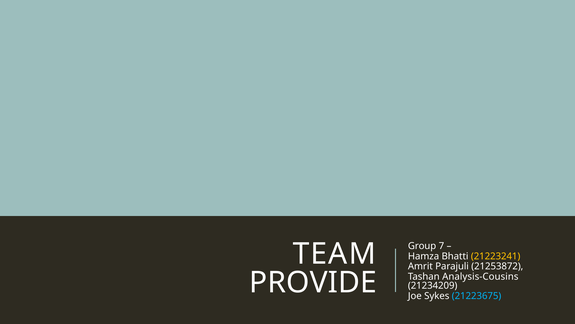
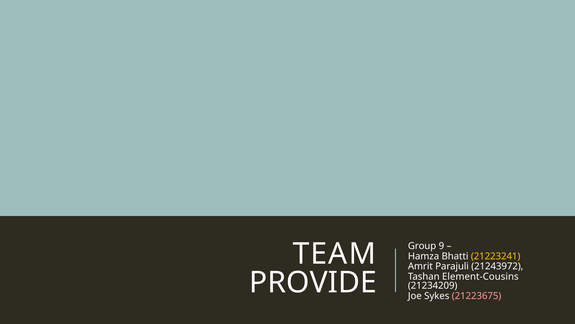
7: 7 -> 9 (441, 246)
21253872: 21253872 -> 21243972 (497, 266)
Analysis-Cousins: Analysis-Cousins -> Element-Cousins (480, 276)
21223675 colour: light blue -> pink (477, 295)
